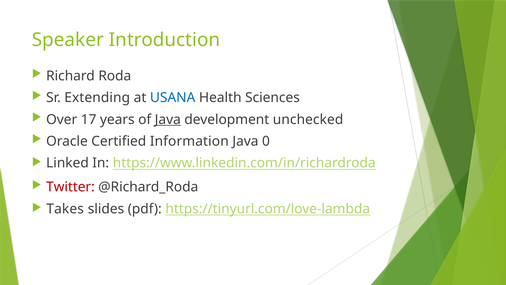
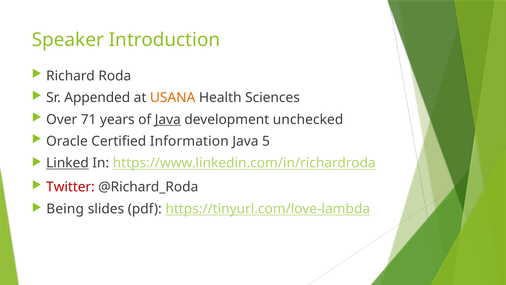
Extending: Extending -> Appended (97, 98)
USANA colour: blue -> orange (173, 98)
17: 17 -> 71 (89, 119)
0: 0 -> 5 (266, 141)
Linked underline: none -> present (67, 163)
Takes: Takes -> Being (65, 209)
